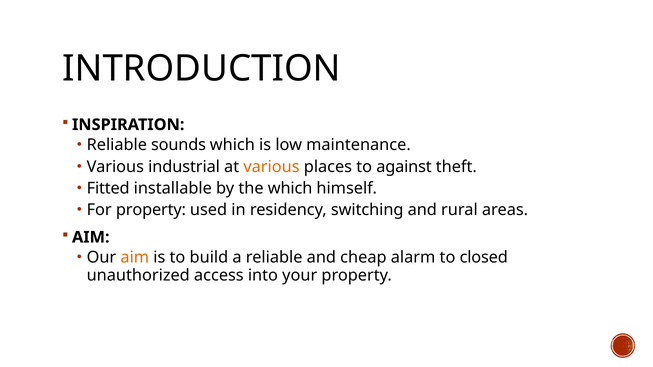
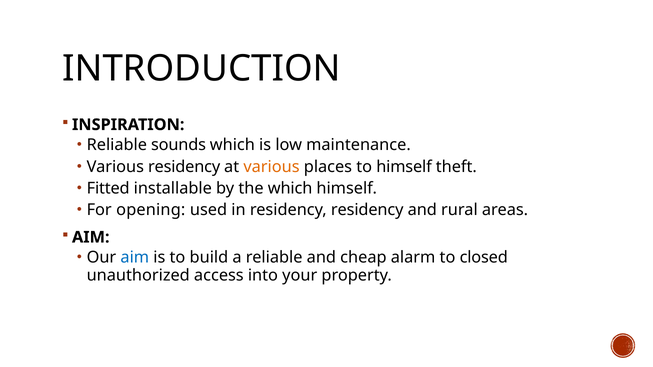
Various industrial: industrial -> residency (184, 167)
to against: against -> himself (404, 167)
For property: property -> opening (151, 210)
residency switching: switching -> residency (367, 210)
aim colour: orange -> blue (135, 258)
